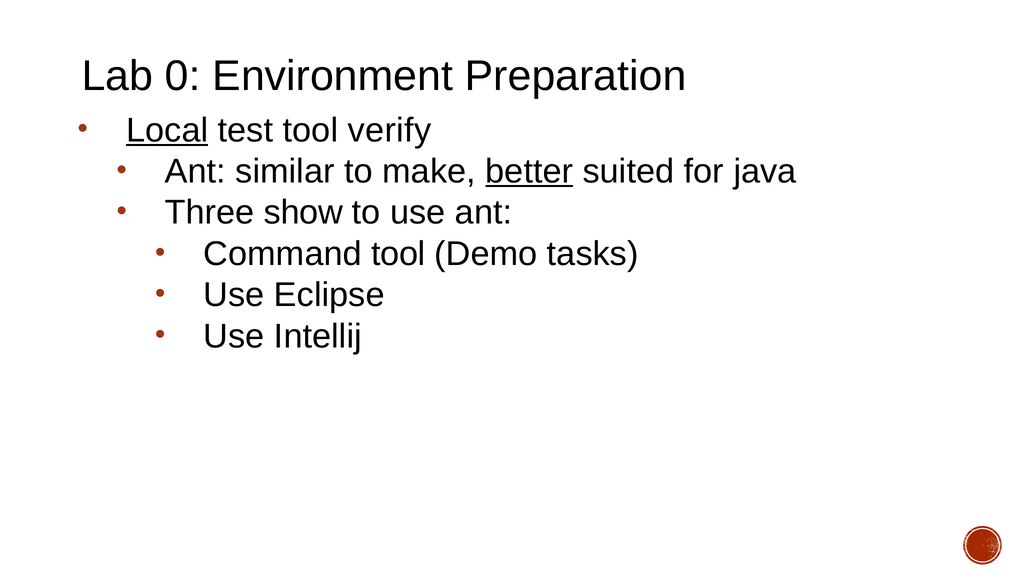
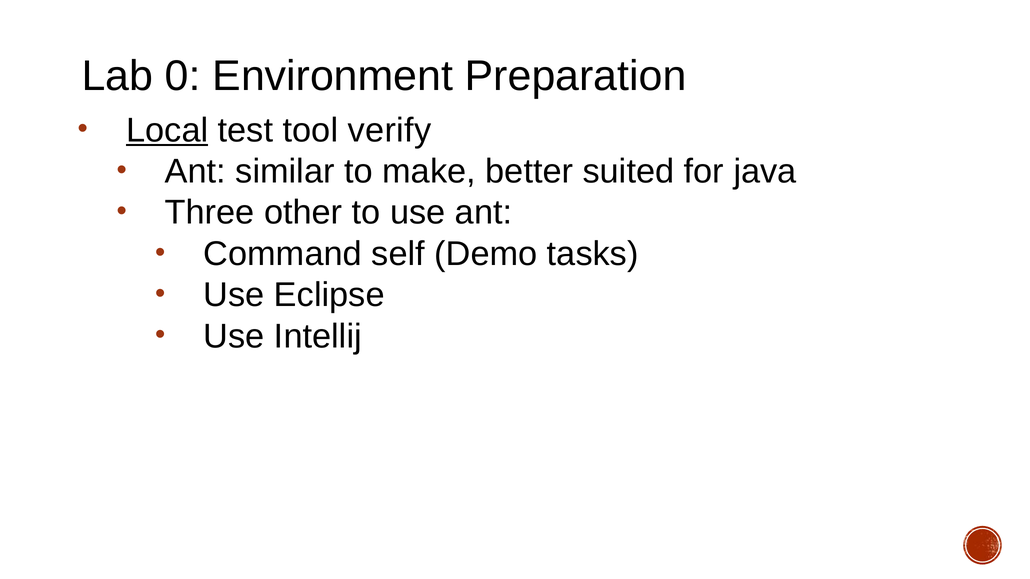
better underline: present -> none (529, 172)
show: show -> other (303, 213)
Command tool: tool -> self (398, 254)
